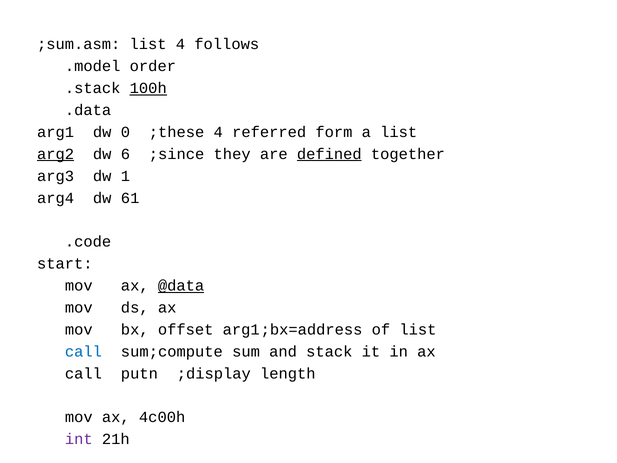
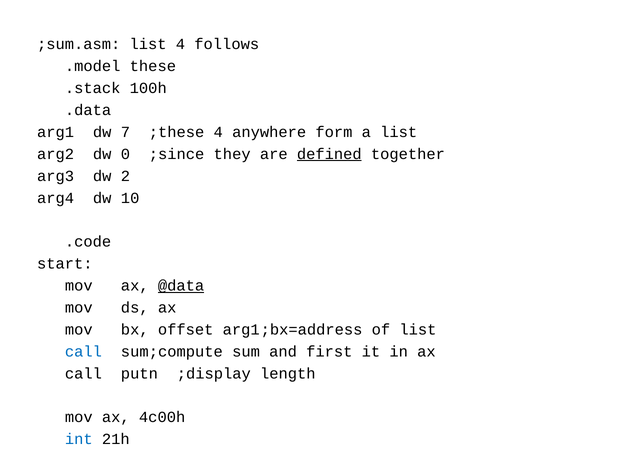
order: order -> these (153, 66)
100h underline: present -> none (148, 88)
0: 0 -> 7 (126, 132)
referred: referred -> anywhere (269, 132)
arg2 underline: present -> none (56, 154)
6: 6 -> 0 (126, 154)
1: 1 -> 2 (126, 176)
61: 61 -> 10 (130, 198)
stack: stack -> first (329, 351)
int colour: purple -> blue (79, 439)
